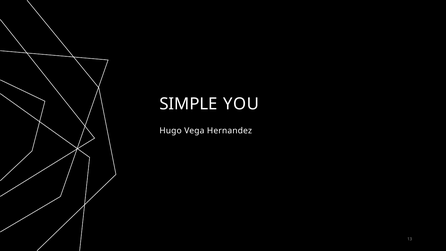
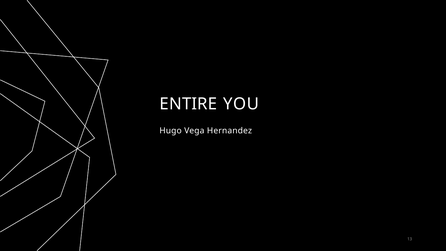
SIMPLE: SIMPLE -> ENTIRE (188, 104)
